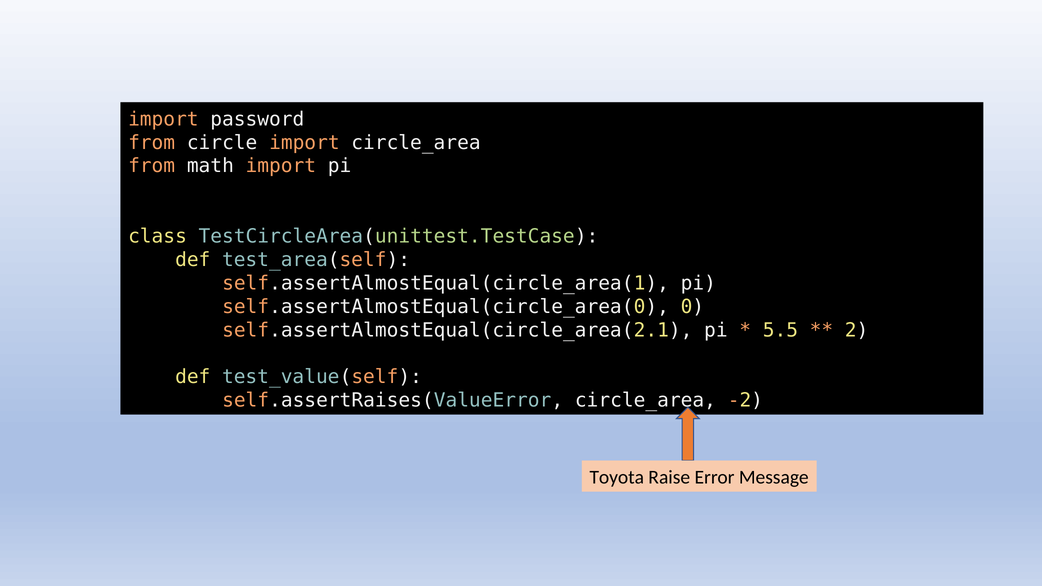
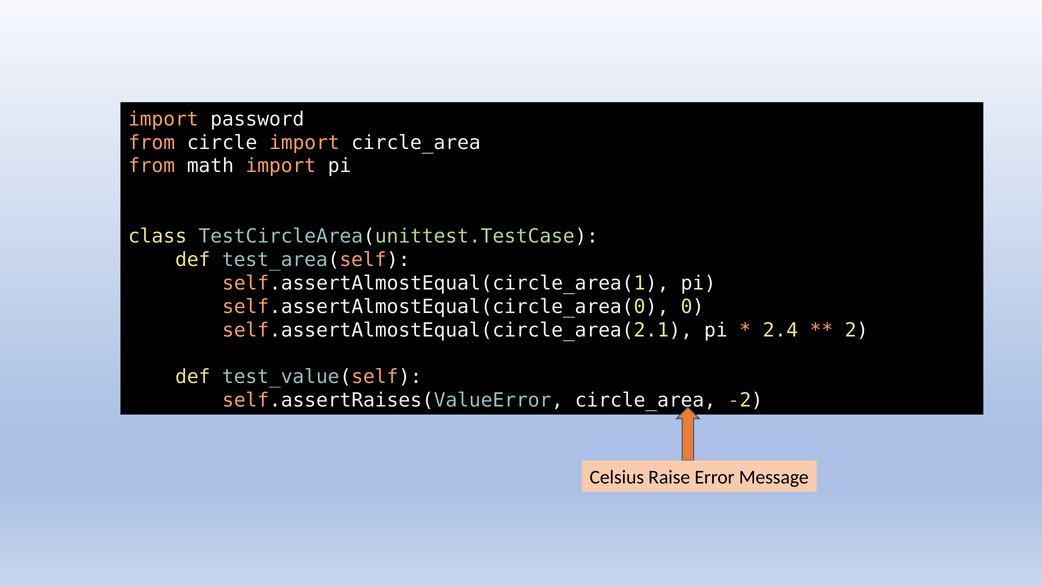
5.5: 5.5 -> 2.4 (780, 330)
Toyota: Toyota -> Celsius (617, 478)
